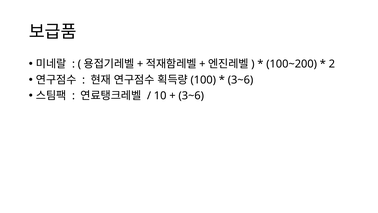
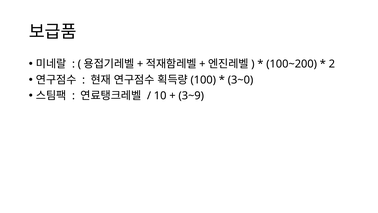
3~6: 3~6 -> 3~0 (240, 80)
3~6: 3~6 -> 3~9 (191, 96)
